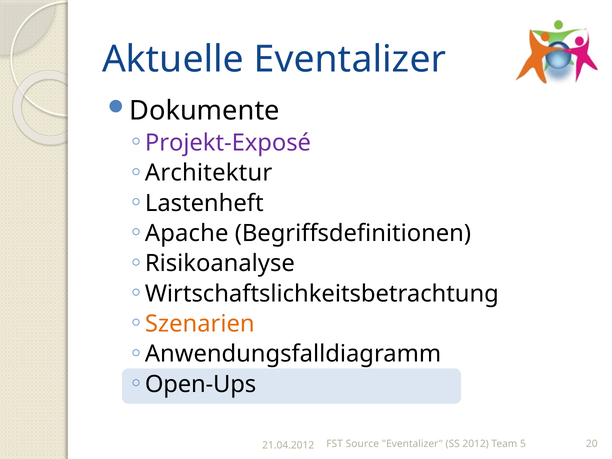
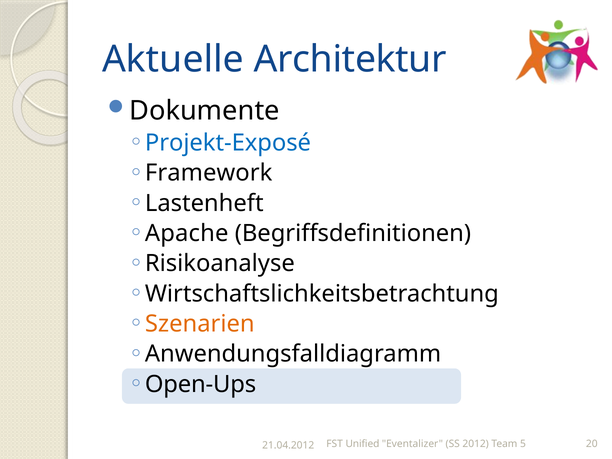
Aktuelle Eventalizer: Eventalizer -> Architektur (350, 59)
Projekt-Exposé colour: purple -> blue (228, 143)
Architektur: Architektur -> Framework (209, 173)
Source: Source -> Unified (362, 444)
